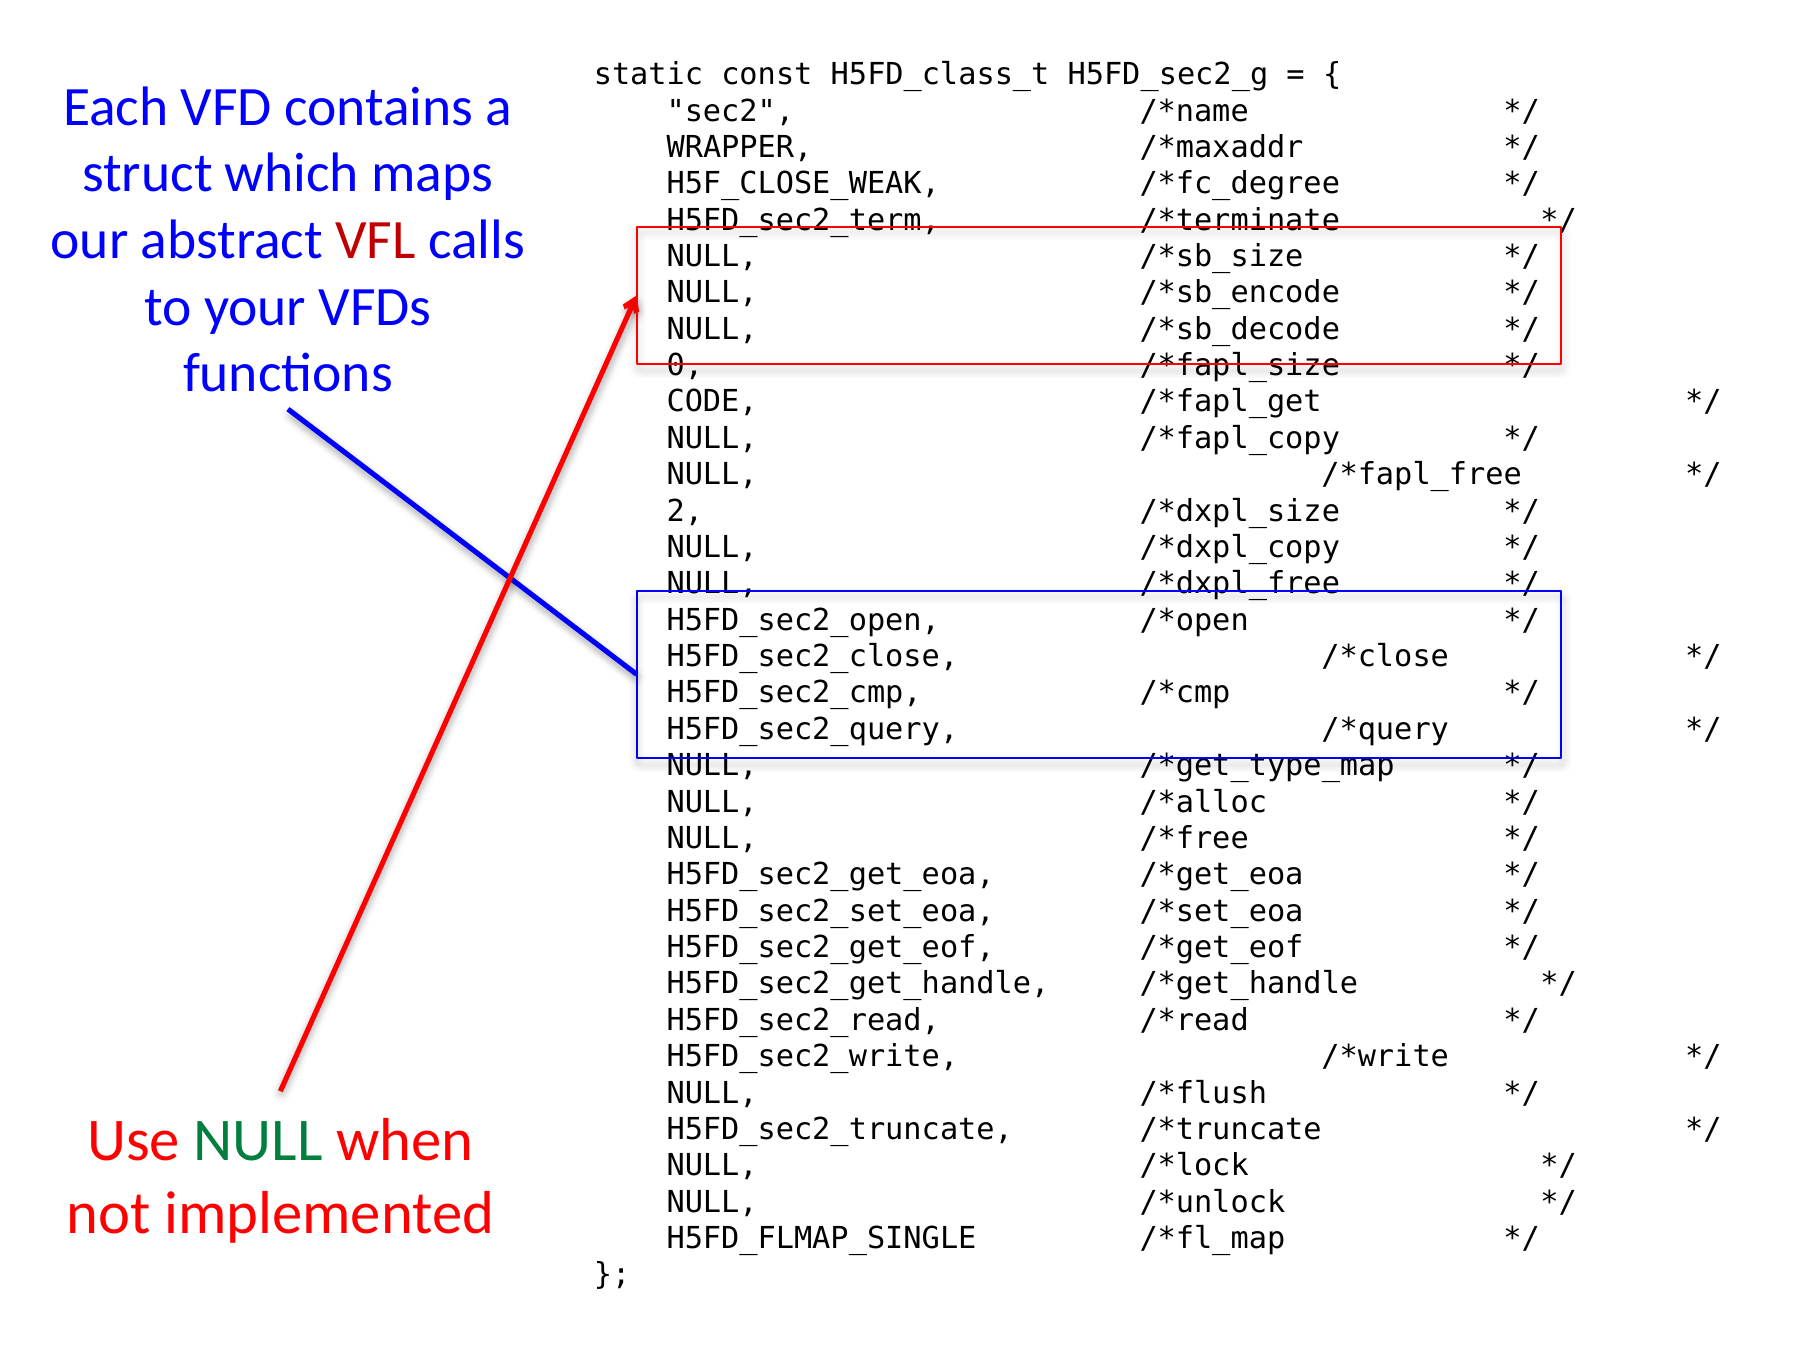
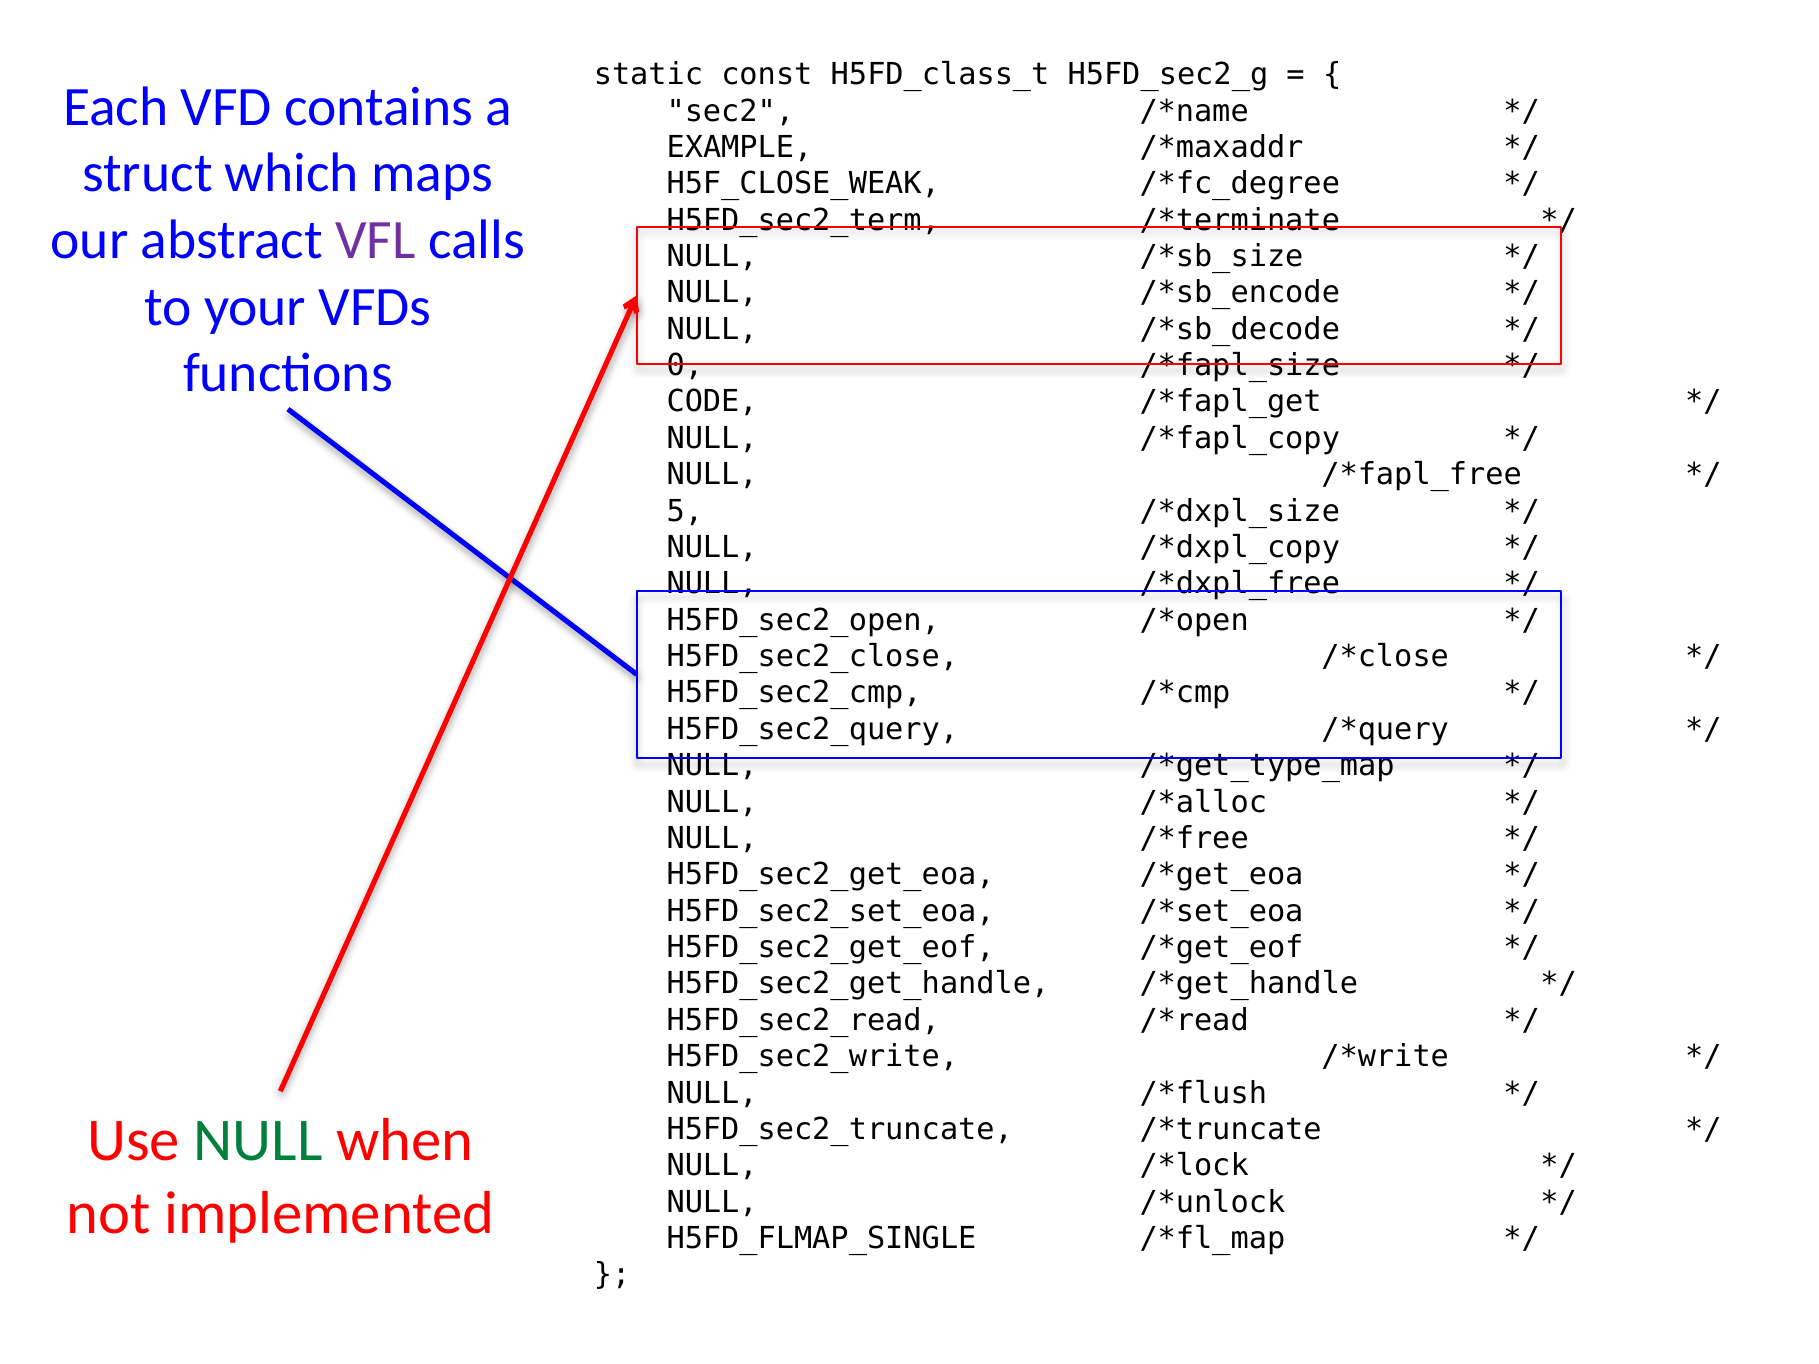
WRAPPER: WRAPPER -> EXAMPLE (739, 147)
VFL colour: red -> purple (375, 240)
2: 2 -> 5 (685, 511)
